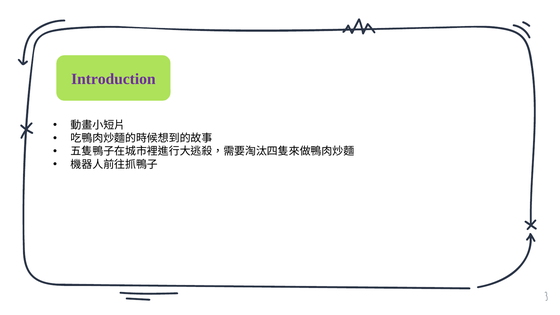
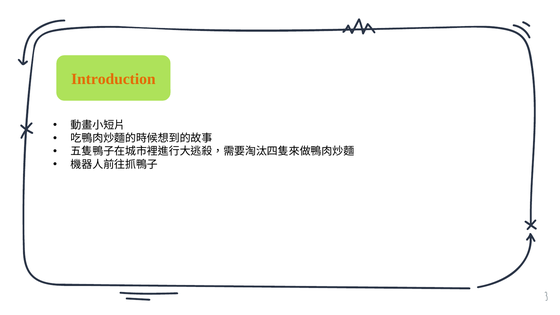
Introduction colour: purple -> orange (113, 79)
